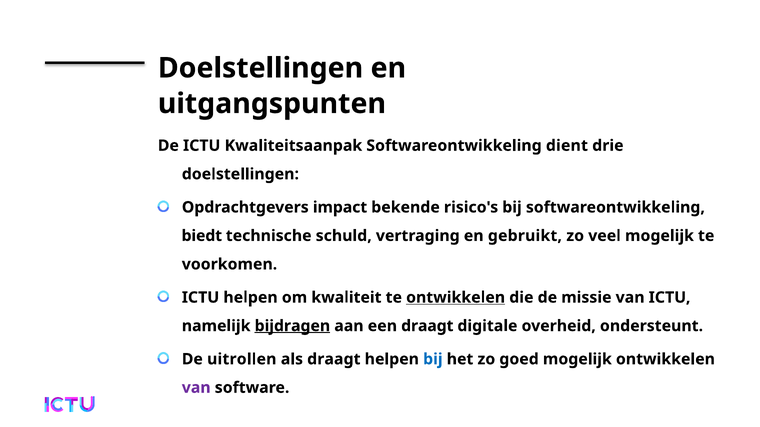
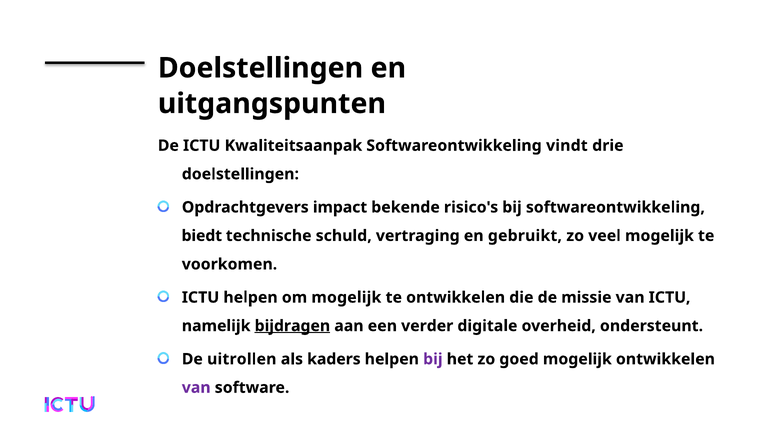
dient: dient -> vindt (567, 146)
om kwaliteit: kwaliteit -> mogelijk (346, 298)
ontwikkelen underline: present -> none (456, 298)
een draagt: draagt -> verder (427, 326)
als draagt: draagt -> kaders (334, 360)
bij colour: blue -> purple (433, 360)
